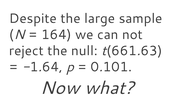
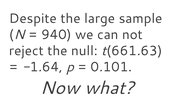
164: 164 -> 940 (56, 35)
